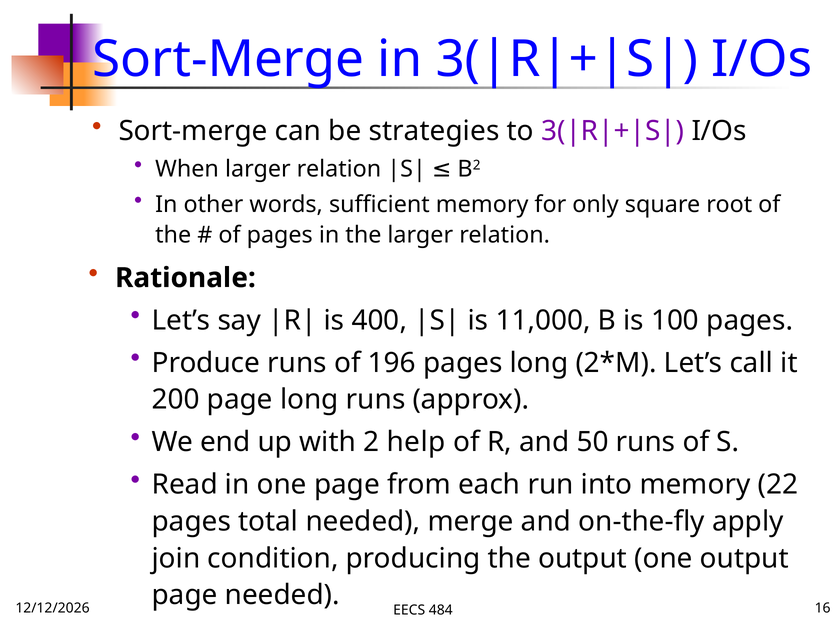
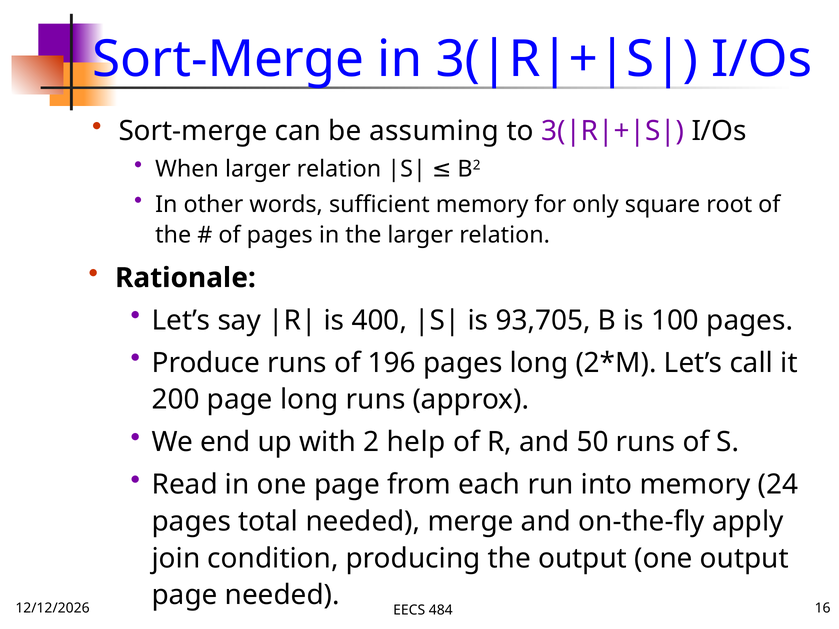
strategies: strategies -> assuming (434, 131)
11,000: 11,000 -> 93,705 (543, 320)
22: 22 -> 24 (778, 485)
